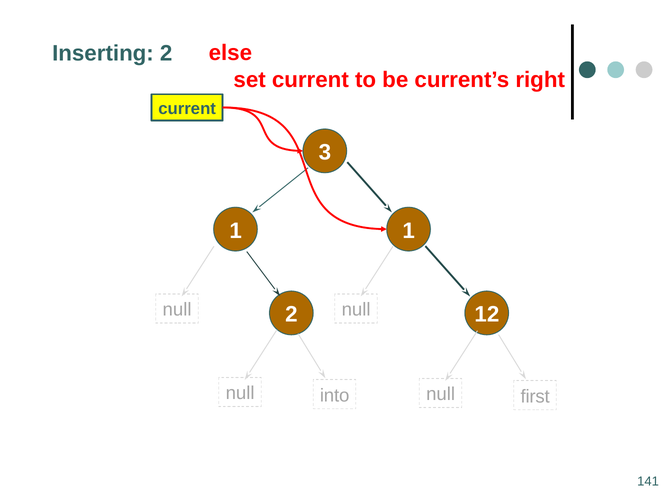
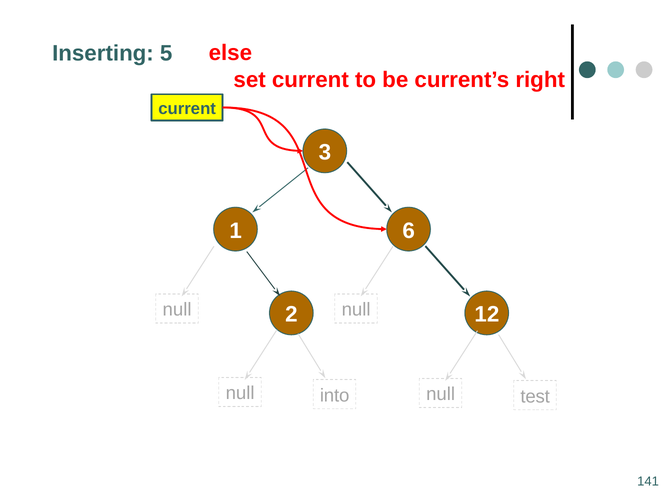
Inserting 2: 2 -> 5 (166, 53)
1 1: 1 -> 6 (409, 230)
first: first -> test (535, 396)
